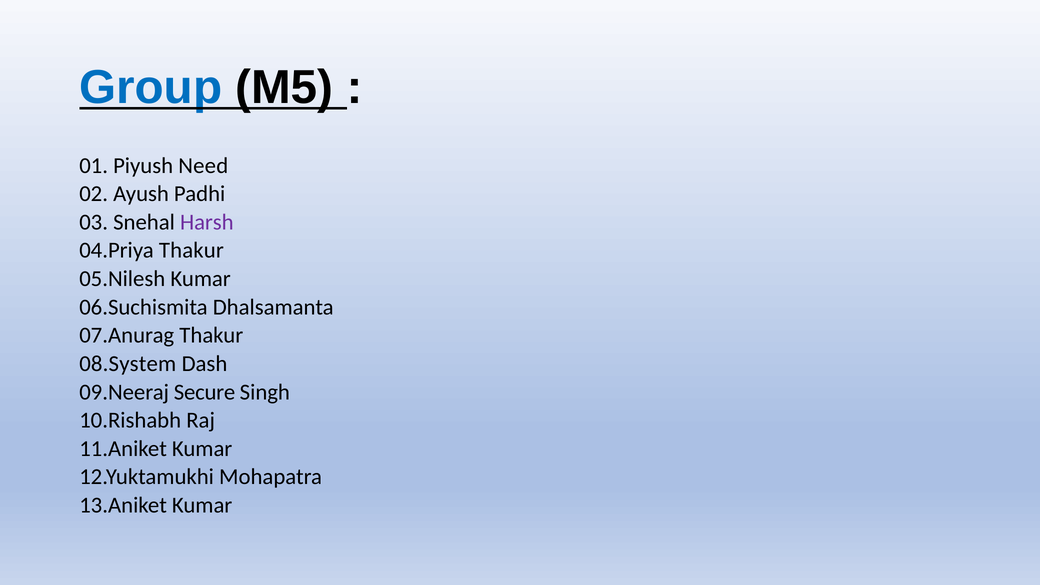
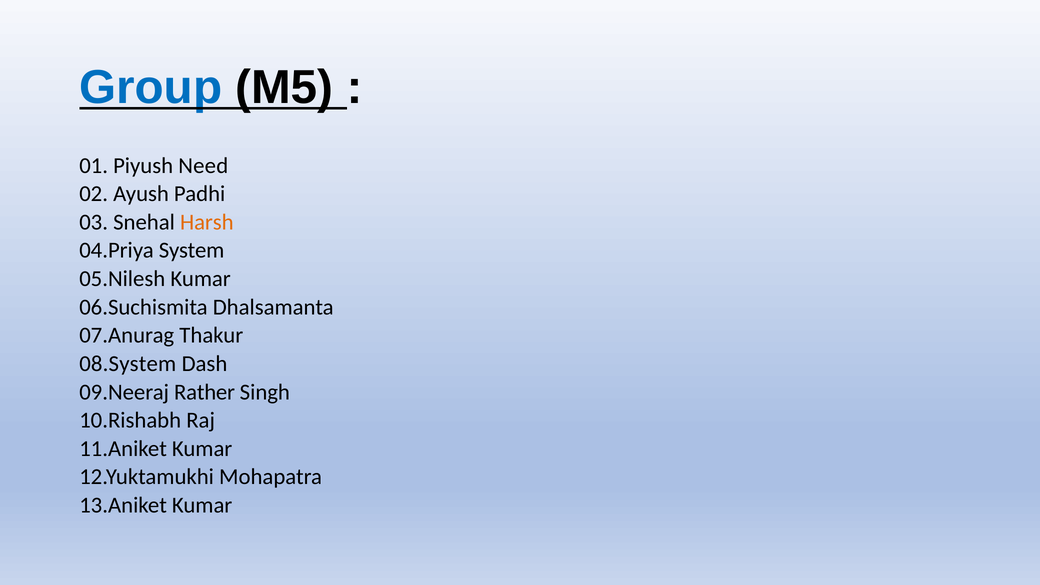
Harsh colour: purple -> orange (207, 222)
04.Priya Thakur: Thakur -> System (192, 250)
Secure: Secure -> Rather (205, 392)
